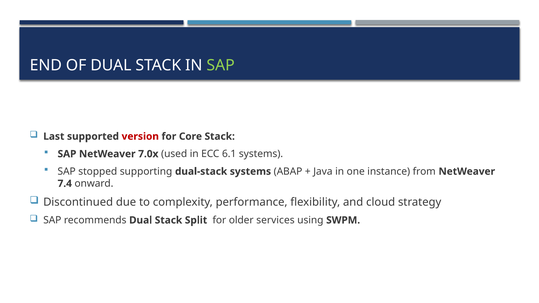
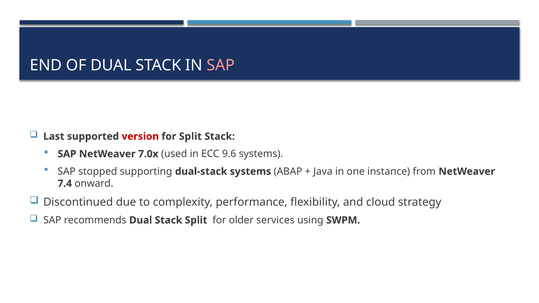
SAP colour: light green -> pink (221, 65)
for Core: Core -> Split (190, 136)
6.1: 6.1 -> 9.6 (229, 154)
